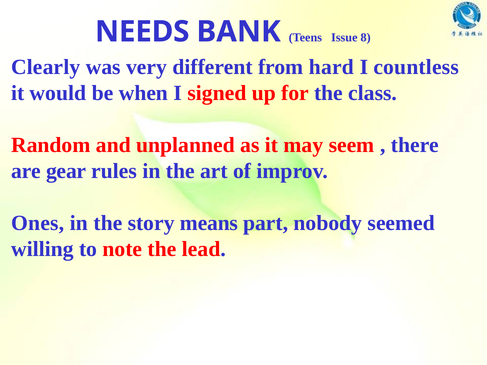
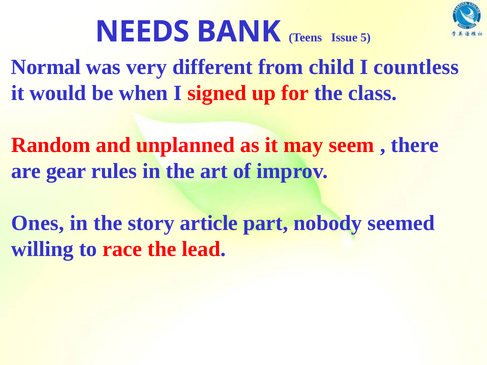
8: 8 -> 5 (366, 37)
Clearly: Clearly -> Normal (46, 67)
hard: hard -> child (332, 67)
means: means -> article (209, 223)
note: note -> race (122, 249)
